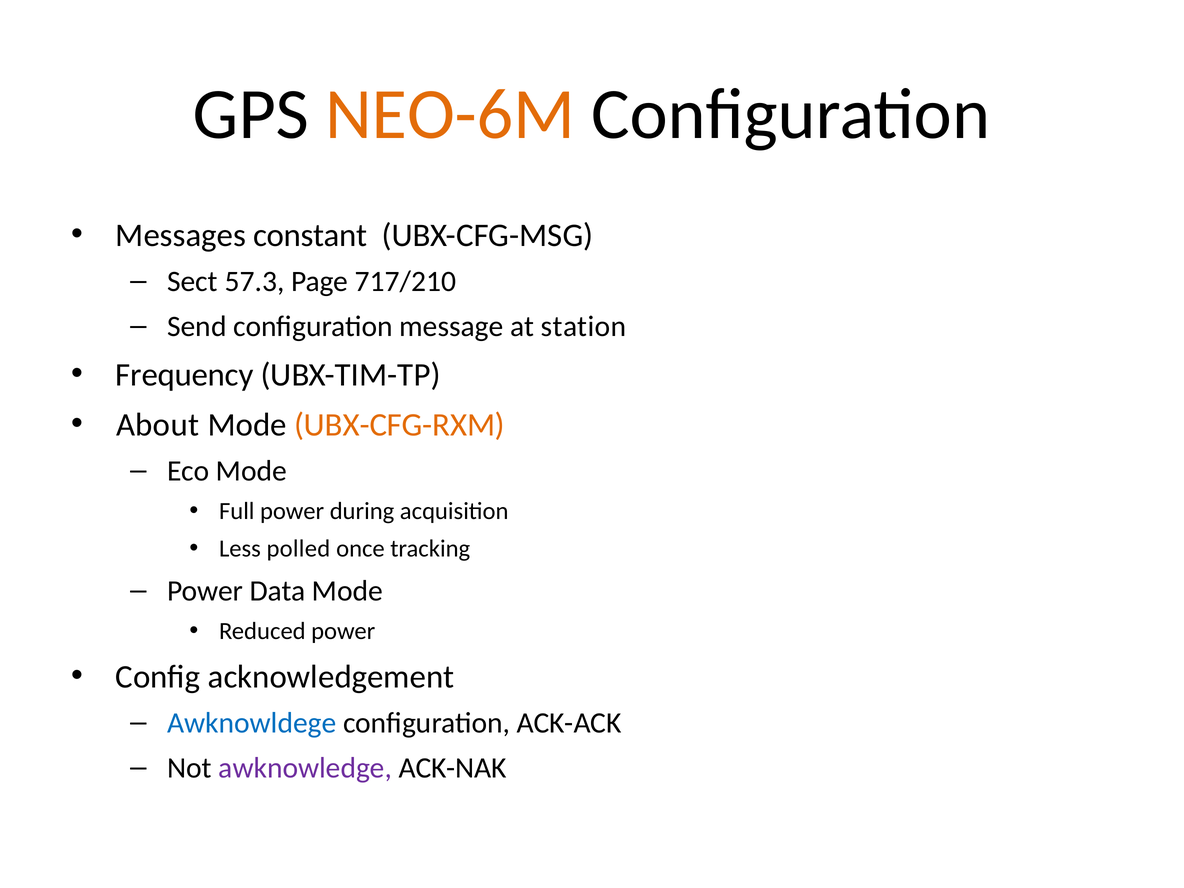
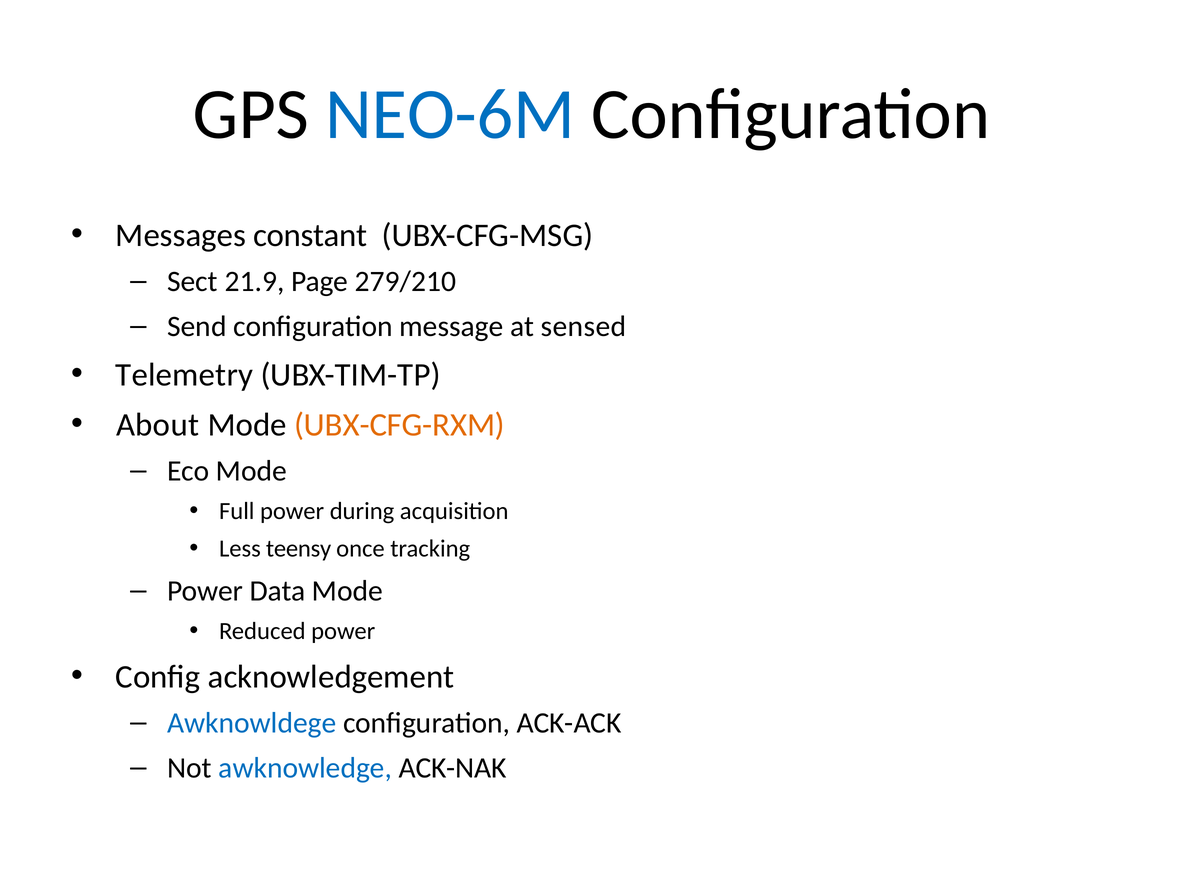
NEO-6M colour: orange -> blue (450, 115)
57.3: 57.3 -> 21.9 (254, 282)
717/210: 717/210 -> 279/210 (405, 282)
station: station -> sensed (584, 326)
Frequency: Frequency -> Telemetry (184, 375)
polled: polled -> teensy (299, 549)
awknowledge colour: purple -> blue (305, 768)
